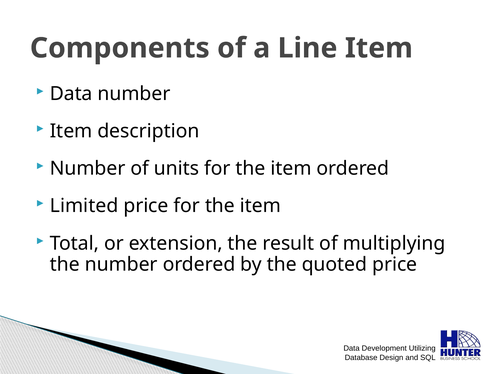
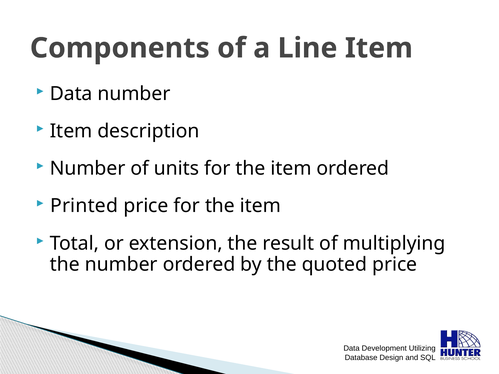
Limited: Limited -> Printed (84, 206)
